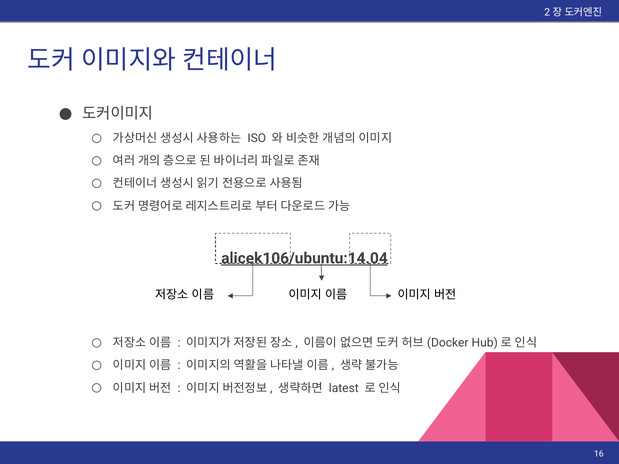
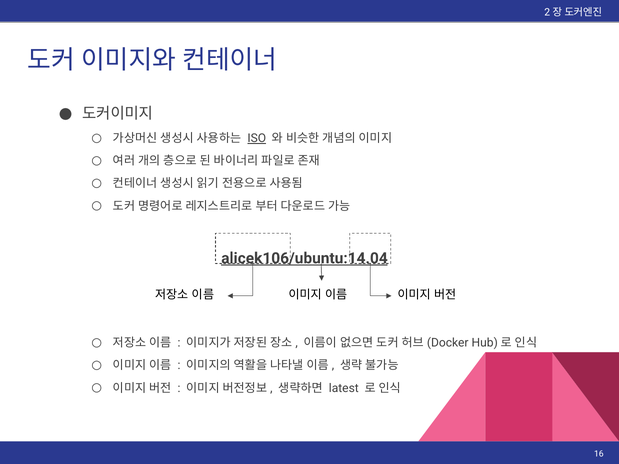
ISO underline: none -> present (257, 138)
